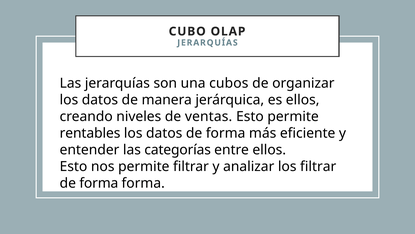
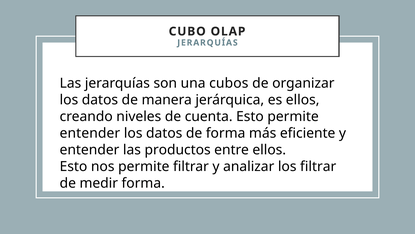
ventas: ventas -> cuenta (209, 116)
rentables: rentables -> entender (90, 133)
categorías: categorías -> productos (178, 150)
forma: forma -> medir (99, 183)
